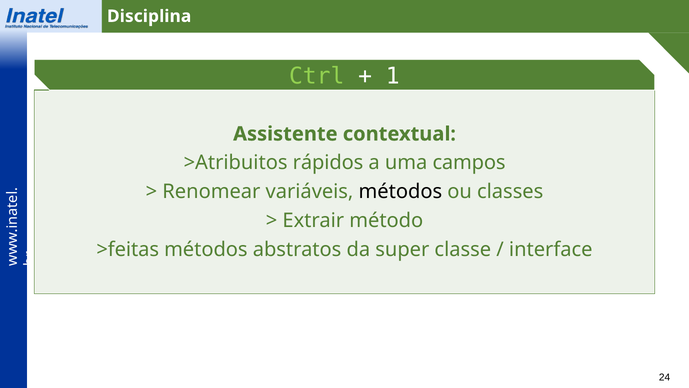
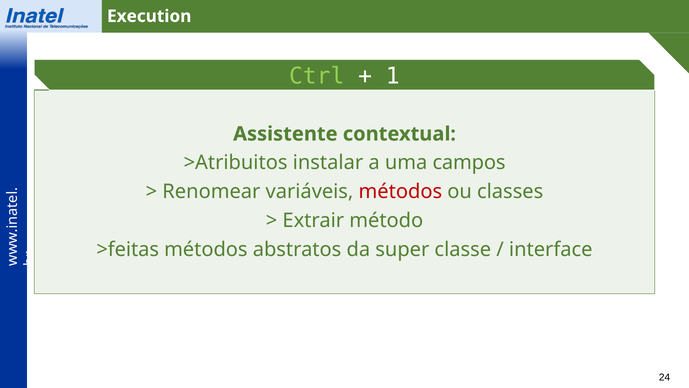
Disciplina: Disciplina -> Execution (149, 16)
rápidos: rápidos -> instalar (328, 163)
métodos colour: black -> red (400, 191)
